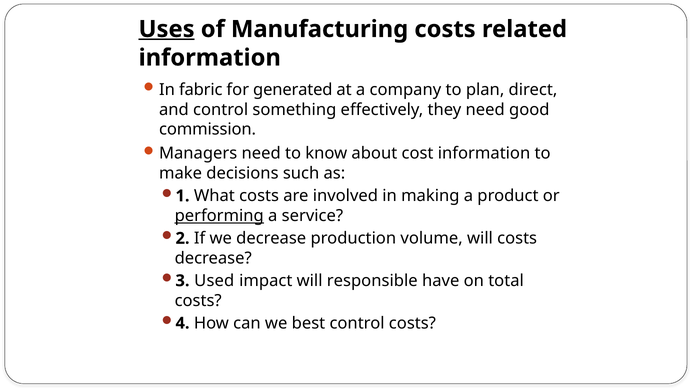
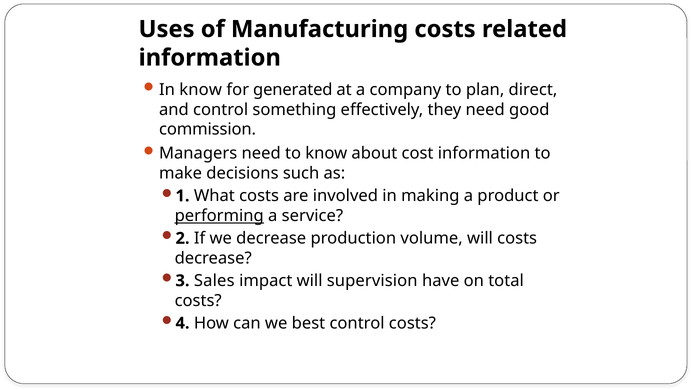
Uses underline: present -> none (167, 29)
In fabric: fabric -> know (201, 90)
Used: Used -> Sales (214, 281)
responsible: responsible -> supervision (372, 281)
